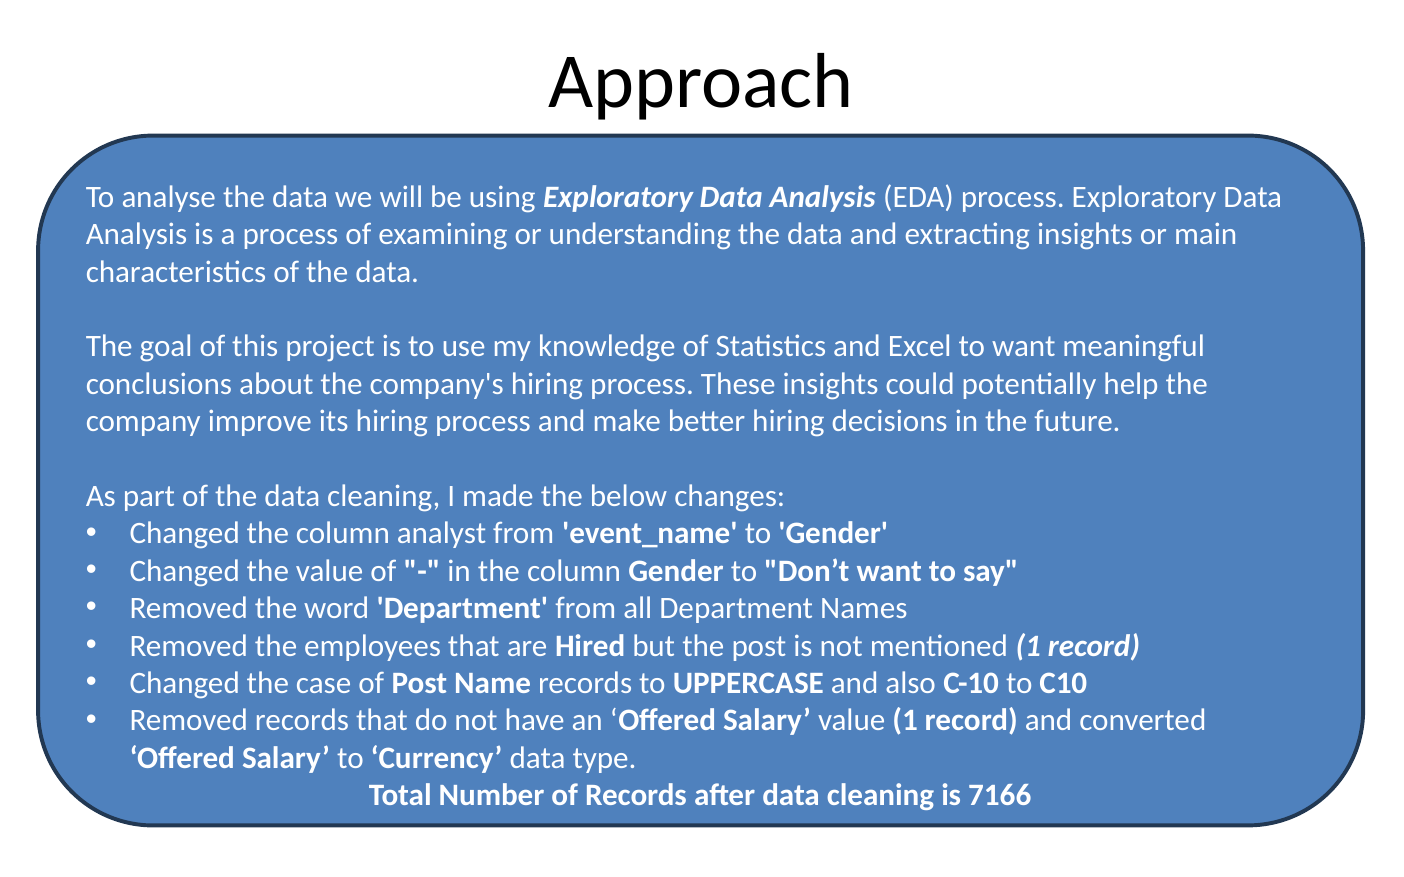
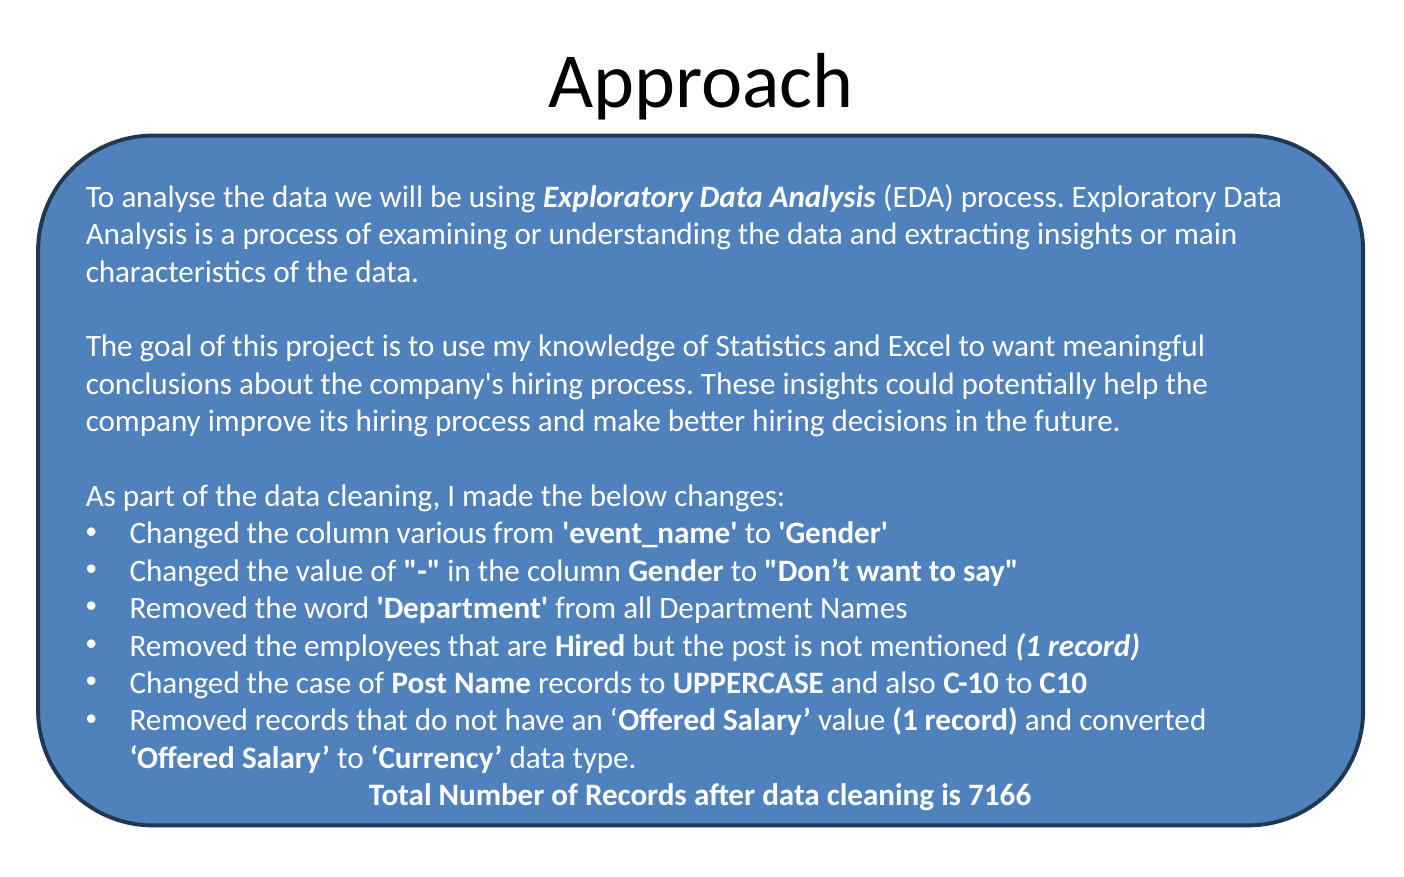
analyst: analyst -> various (442, 534)
